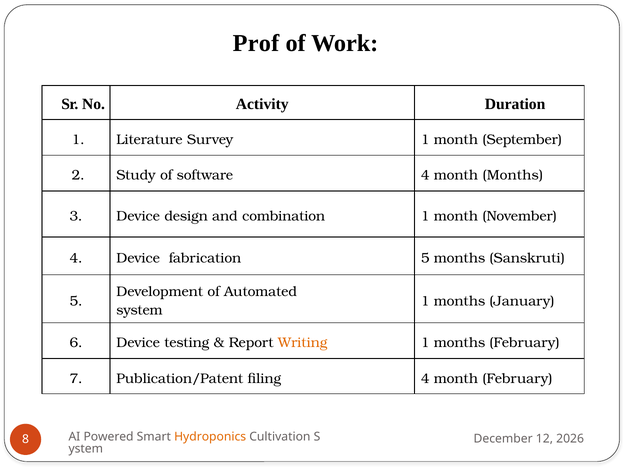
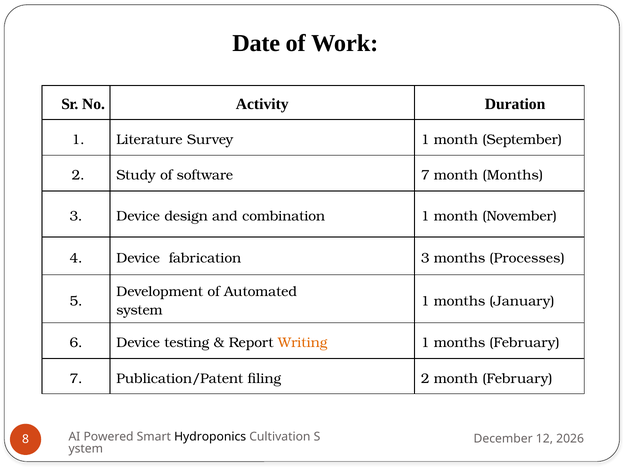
Prof: Prof -> Date (256, 43)
software 4: 4 -> 7 (425, 175)
fabrication 5: 5 -> 3 (425, 258)
Sanskruti: Sanskruti -> Processes (527, 258)
filing 4: 4 -> 2 (425, 378)
Hydroponics colour: orange -> black (210, 437)
